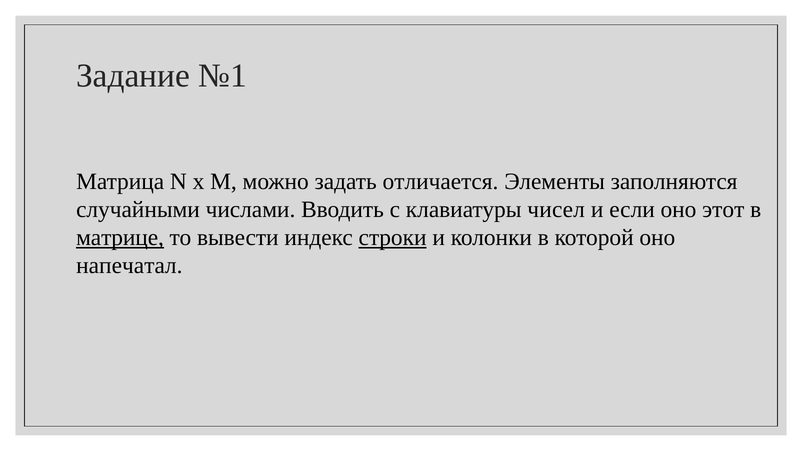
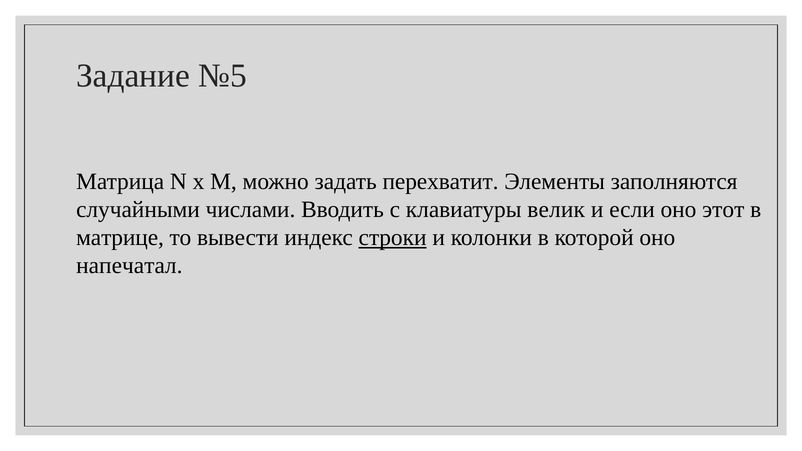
№1: №1 -> №5 (223, 76)
отличается: отличается -> перехватит (441, 181)
чисел: чисел -> велик (556, 210)
матрице underline: present -> none (120, 238)
